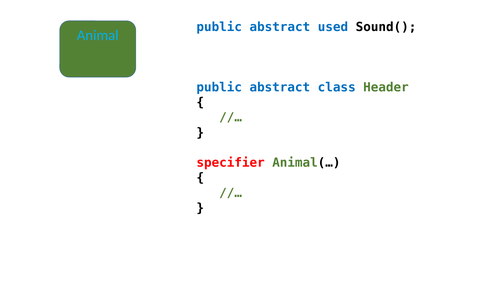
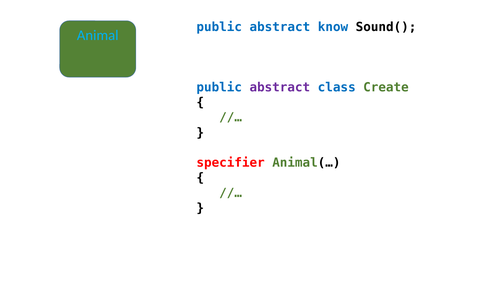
used: used -> know (333, 27)
abstract colour: blue -> purple (280, 87)
Header: Header -> Create (386, 87)
